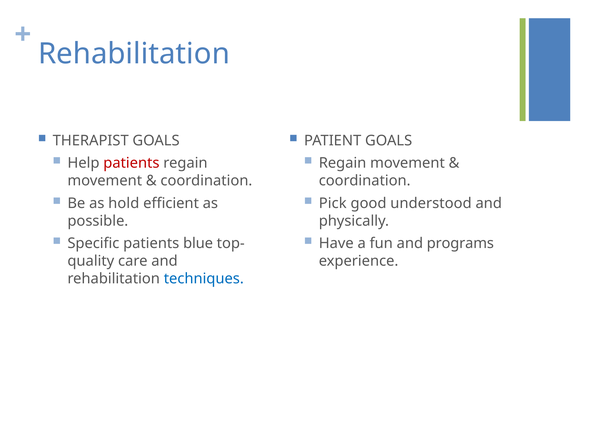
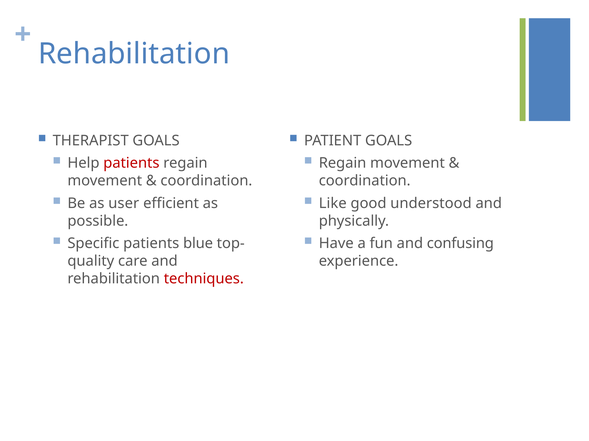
hold: hold -> user (124, 204)
Pick: Pick -> Like (333, 204)
programs: programs -> confusing (460, 244)
techniques colour: blue -> red (204, 279)
